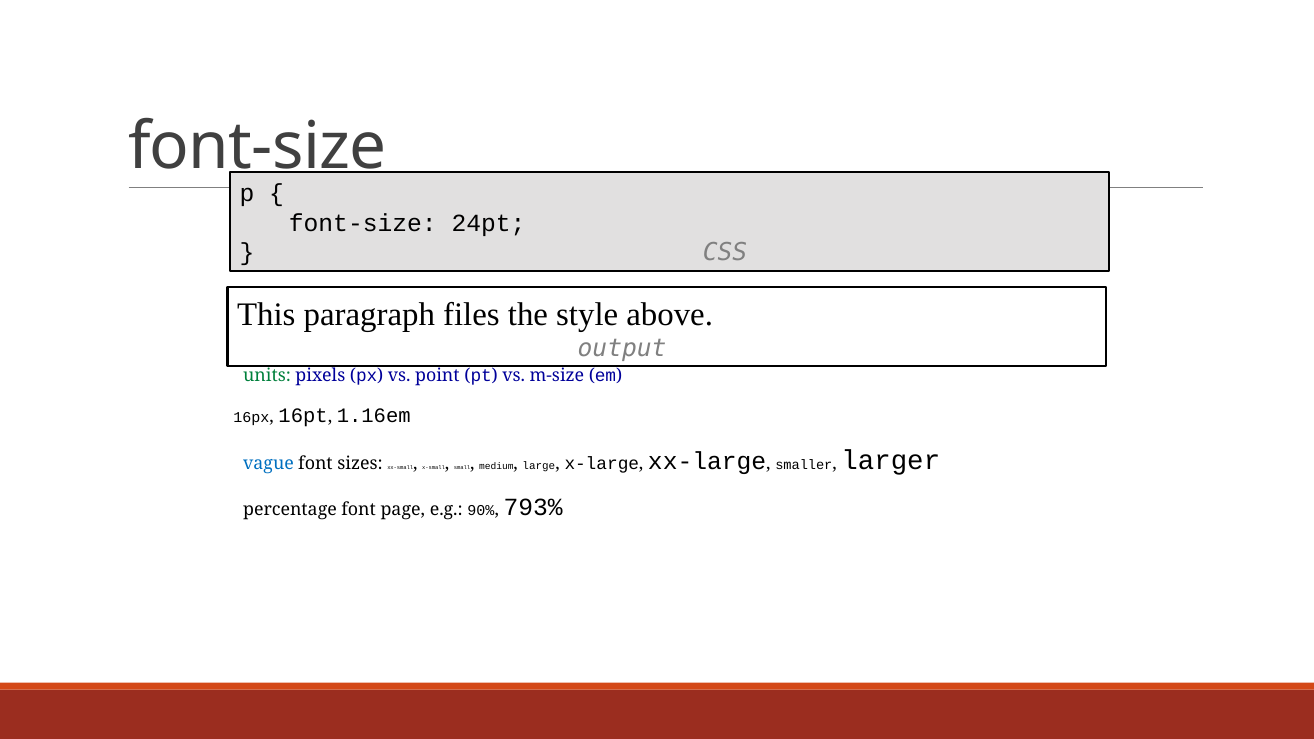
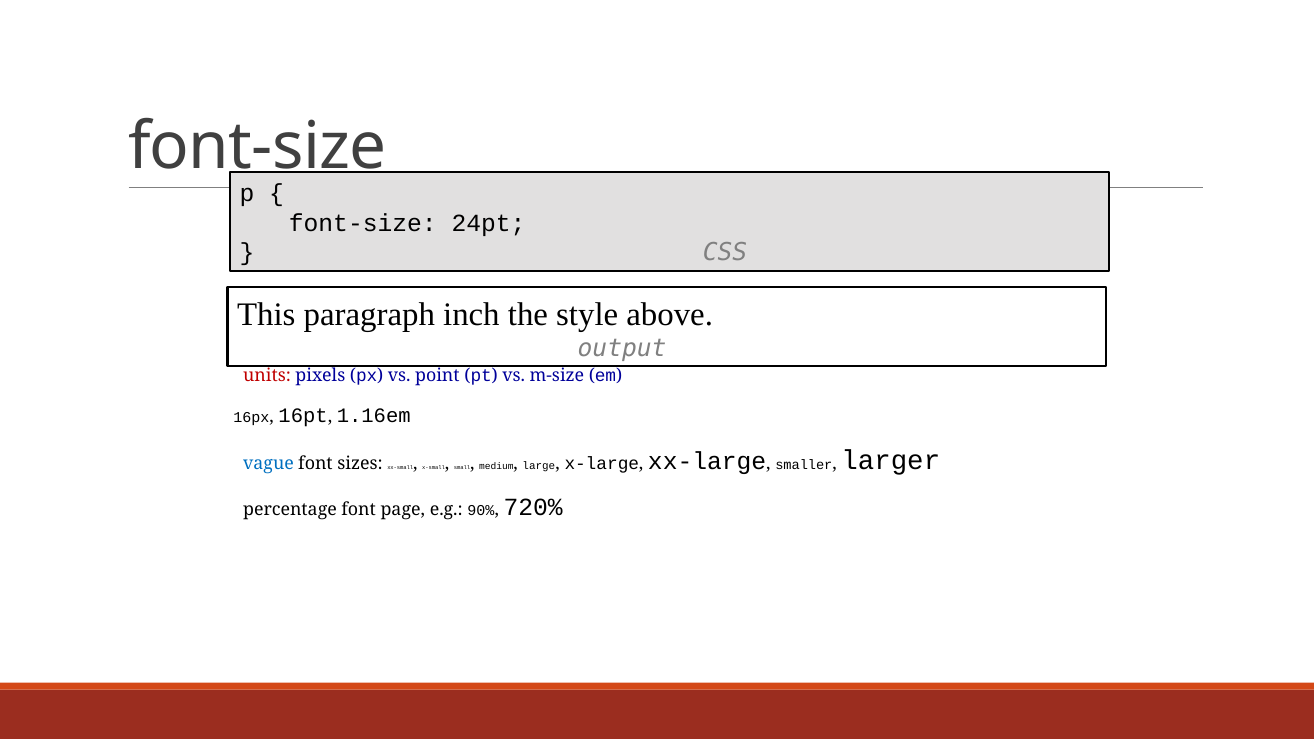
files: files -> inch (471, 314)
units colour: green -> red (267, 376)
793%: 793% -> 720% (533, 508)
